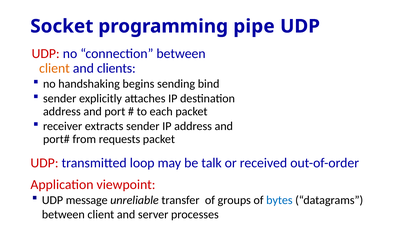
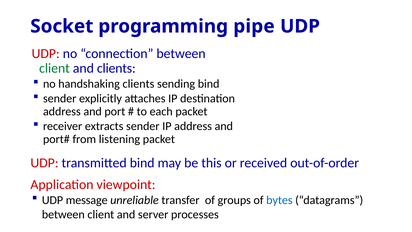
client colour: orange -> green (54, 68)
handshaking begins: begins -> clients (138, 84)
requests: requests -> listening (119, 139)
transmitted loop: loop -> bind (142, 163)
talk: talk -> this (211, 163)
